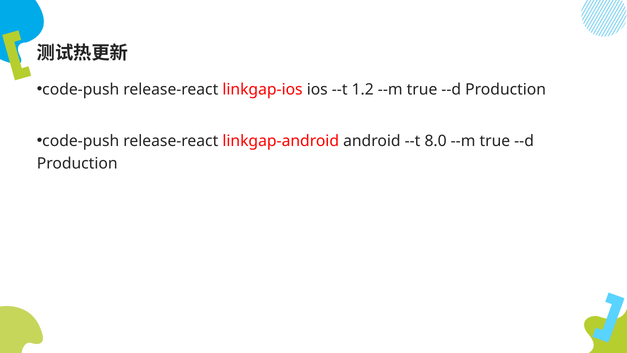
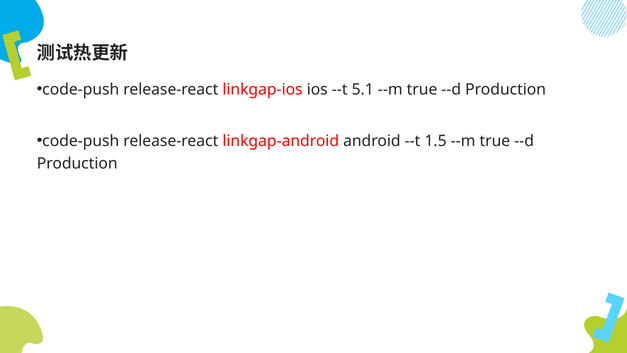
1.2: 1.2 -> 5.1 (363, 89)
8.0: 8.0 -> 1.5 (436, 141)
